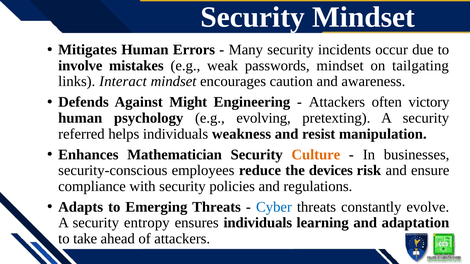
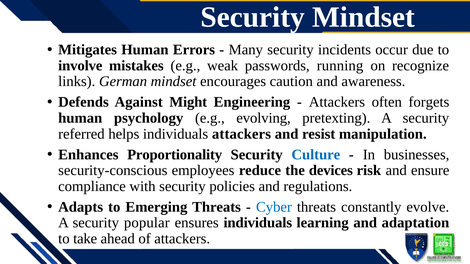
passwords mindset: mindset -> running (340, 66)
tailgating: tailgating -> recognize (421, 66)
Interact: Interact -> German (123, 82)
victory: victory -> forgets (429, 102)
individuals weakness: weakness -> attackers (241, 134)
Mathematician: Mathematician -> Proportionality (175, 155)
Culture colour: orange -> blue (316, 155)
entropy: entropy -> popular (147, 223)
